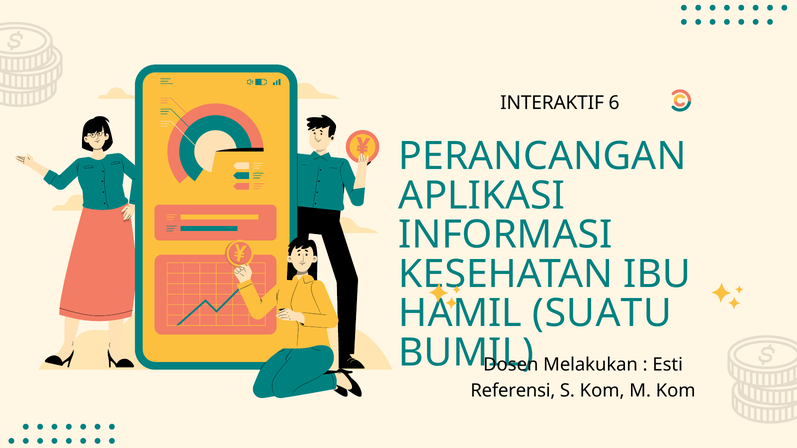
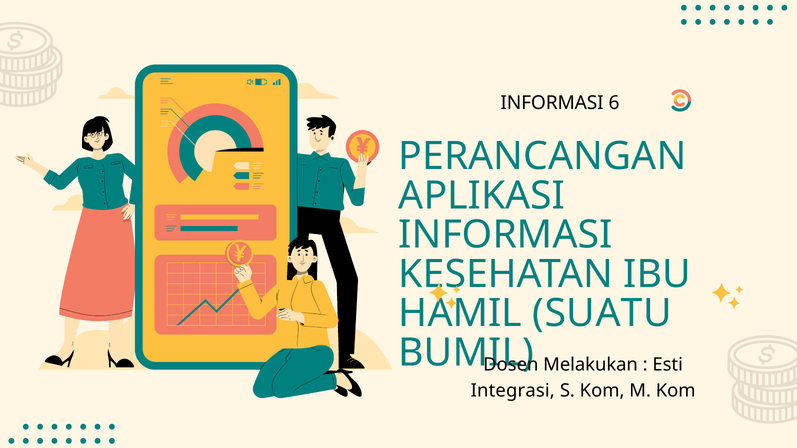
INTERAKTIF: INTERAKTIF -> INFORMASI (552, 103)
Referensi: Referensi -> Integrasi (513, 391)
